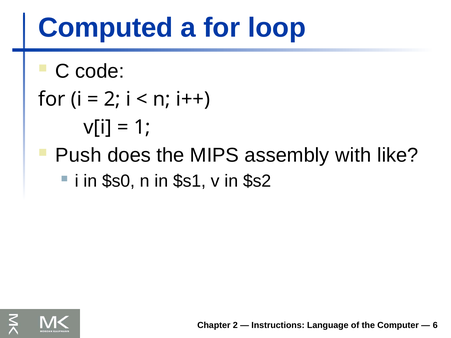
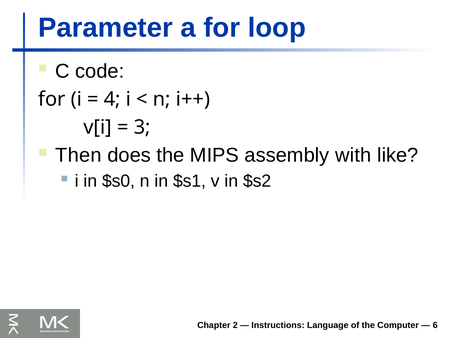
Computed: Computed -> Parameter (106, 28)
2: 2 -> 4 (112, 99)
1: 1 -> 3 (142, 127)
Push: Push -> Then (78, 155)
